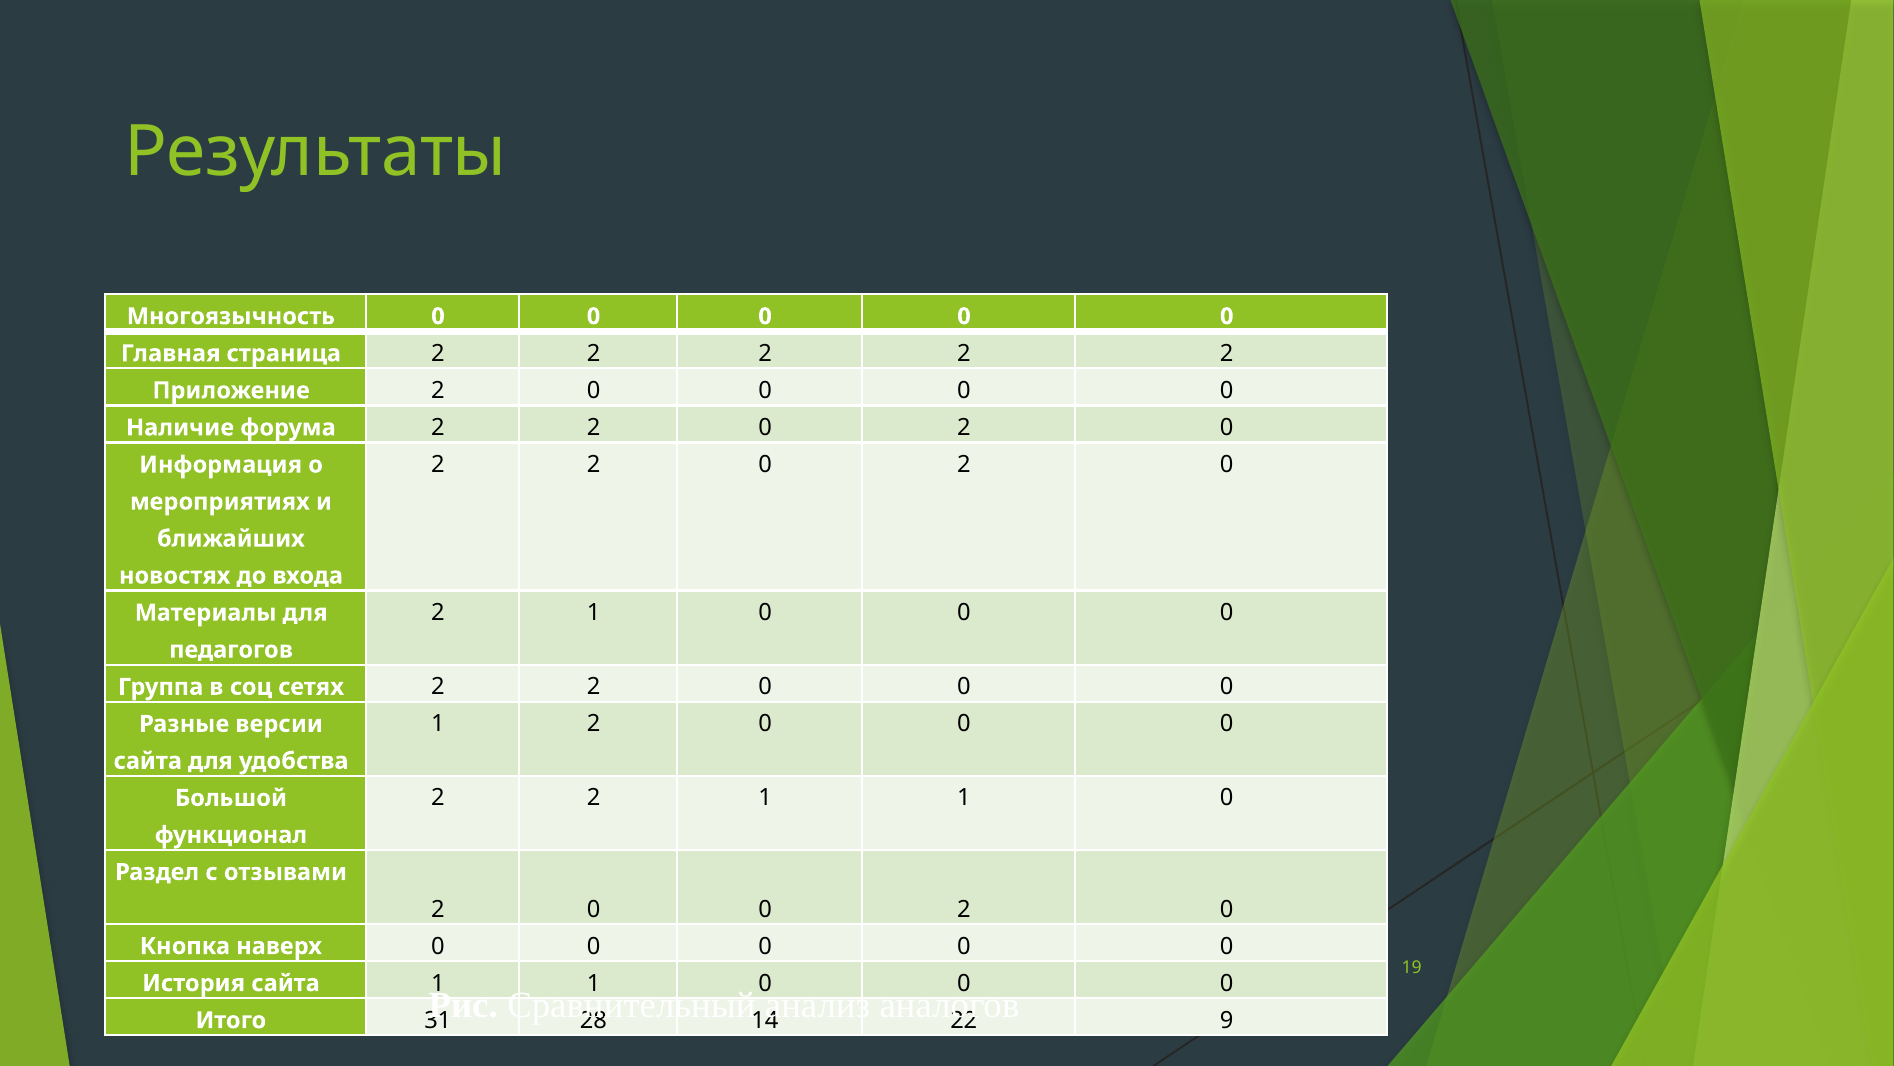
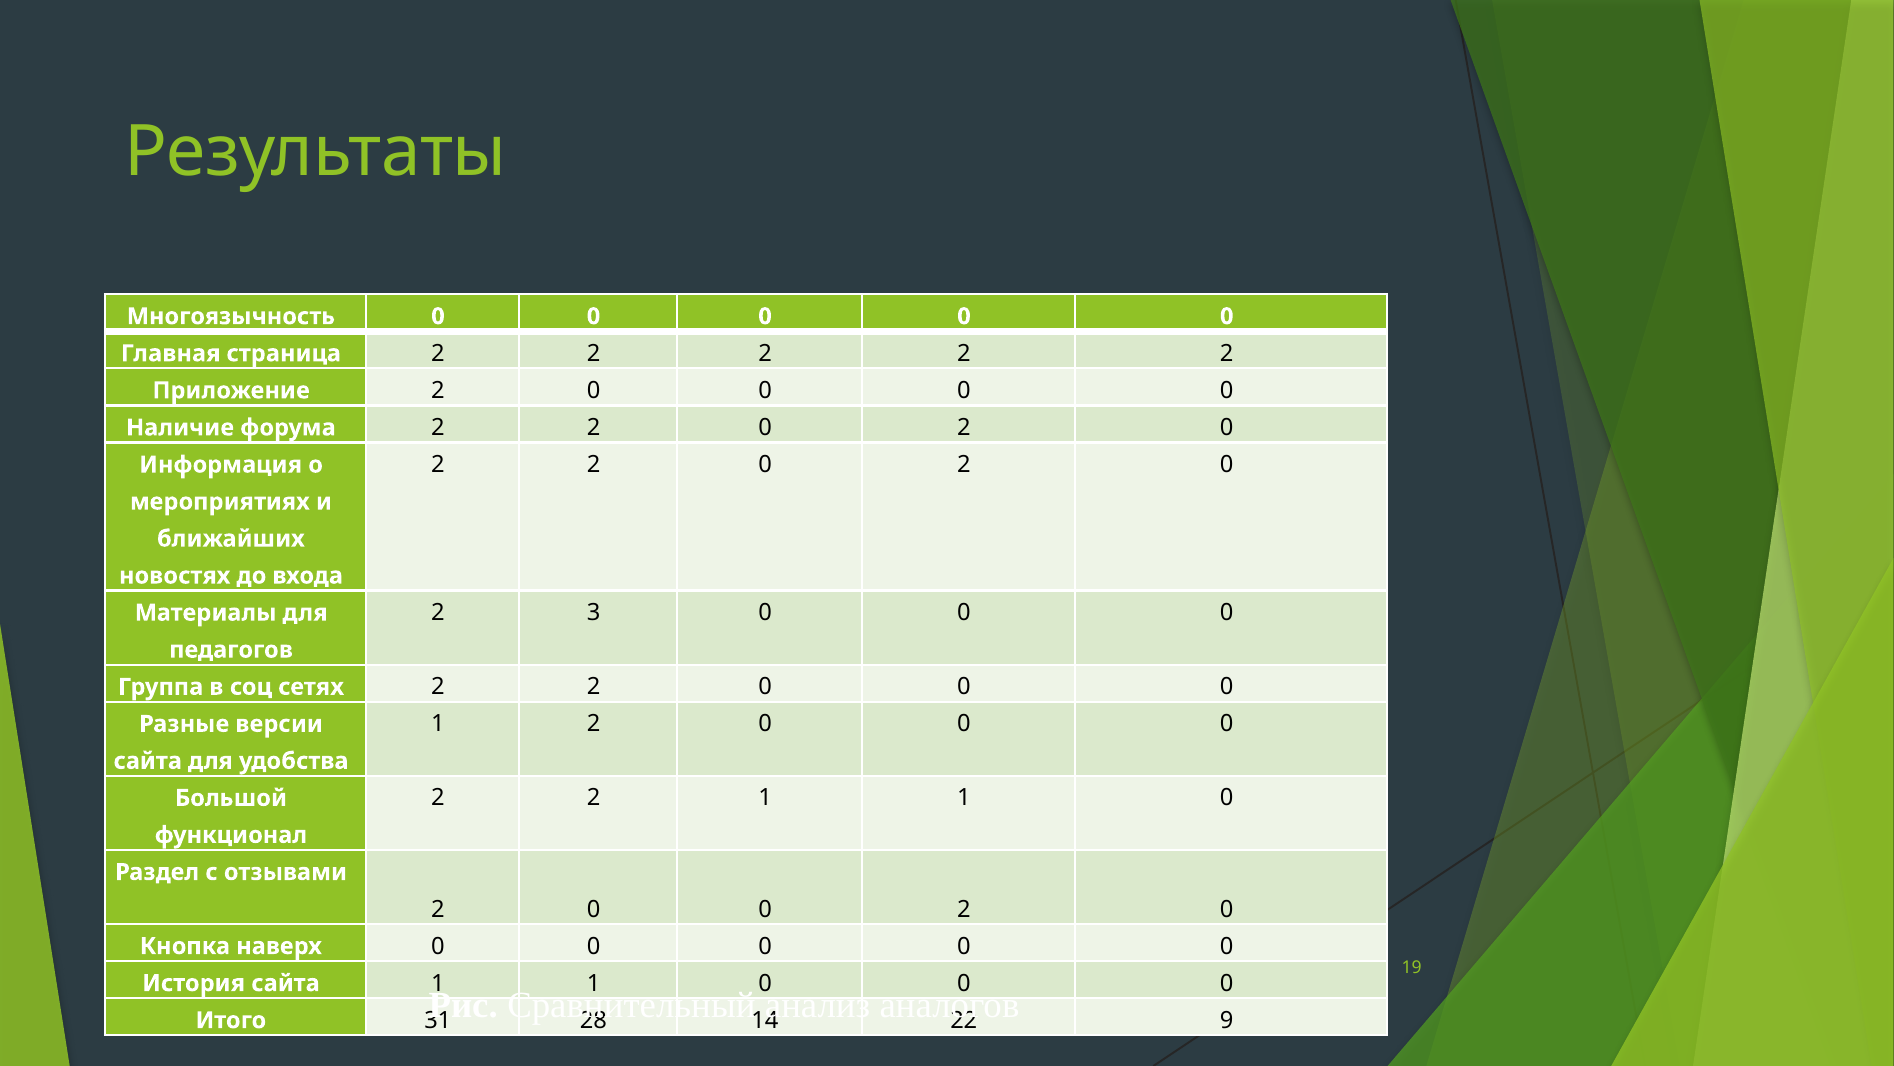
1: 1 -> 3 (594, 612)
